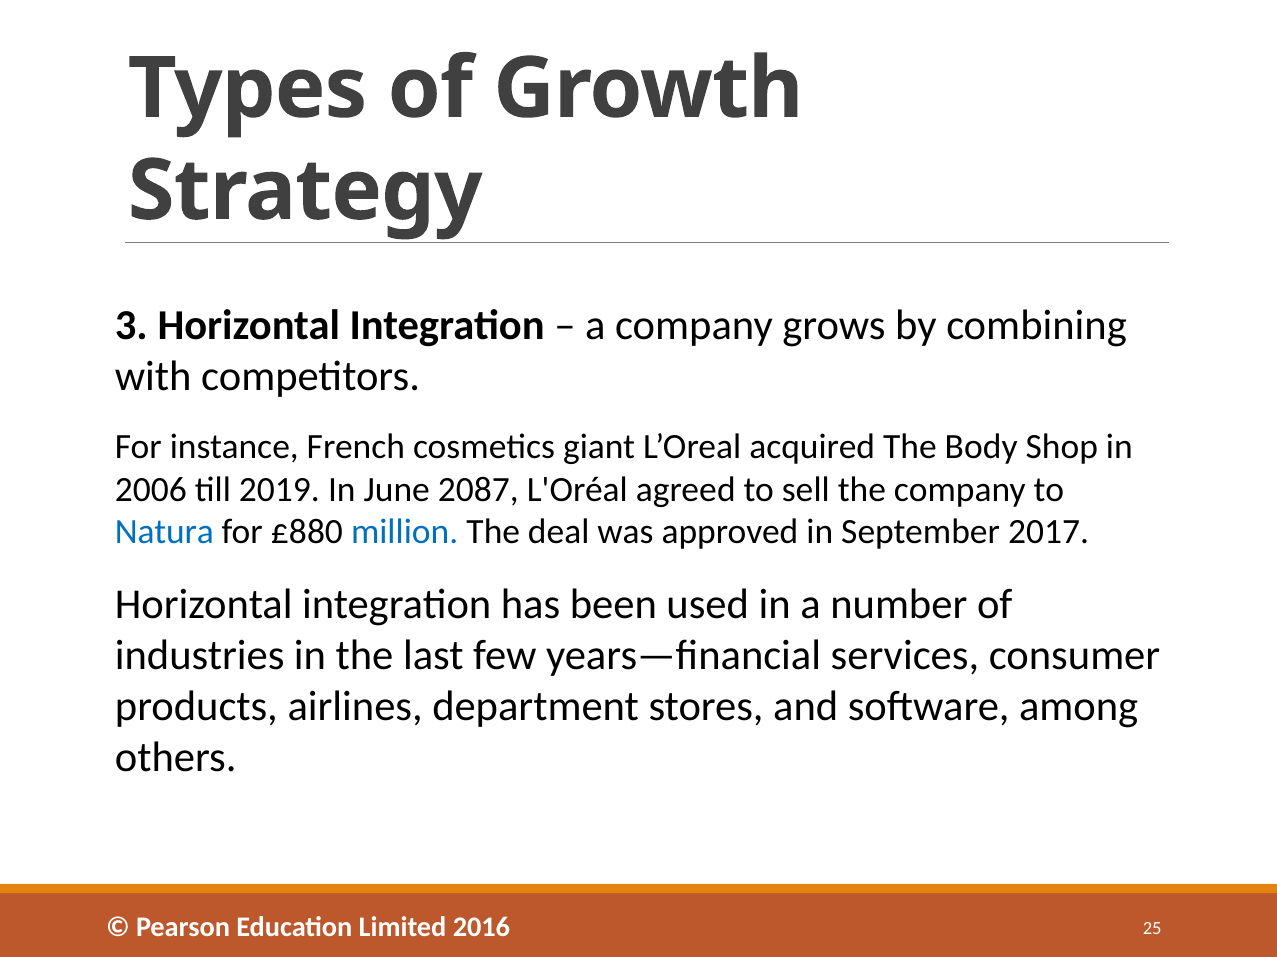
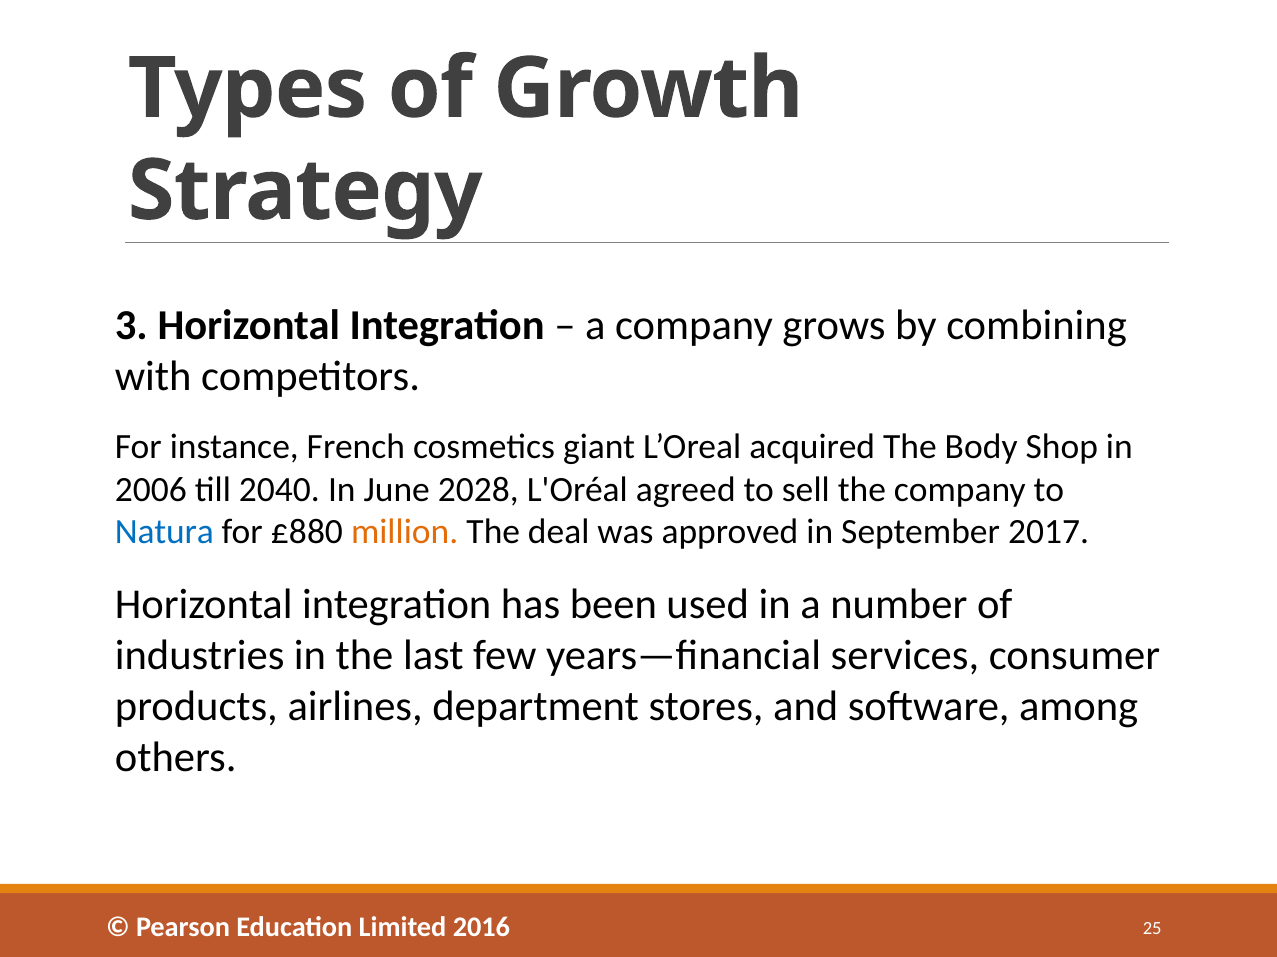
2019: 2019 -> 2040 (279, 490)
2087: 2087 -> 2028 (478, 490)
million colour: blue -> orange (405, 533)
